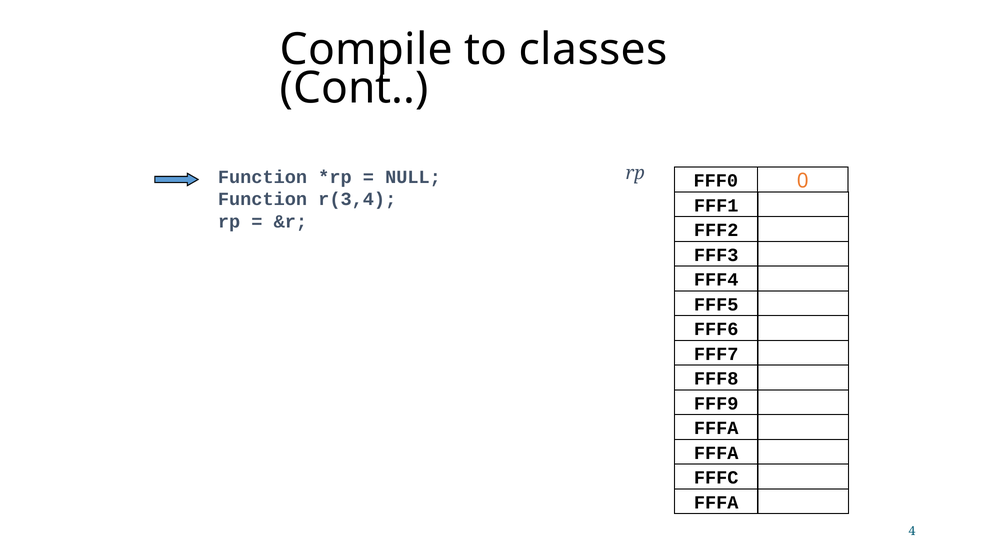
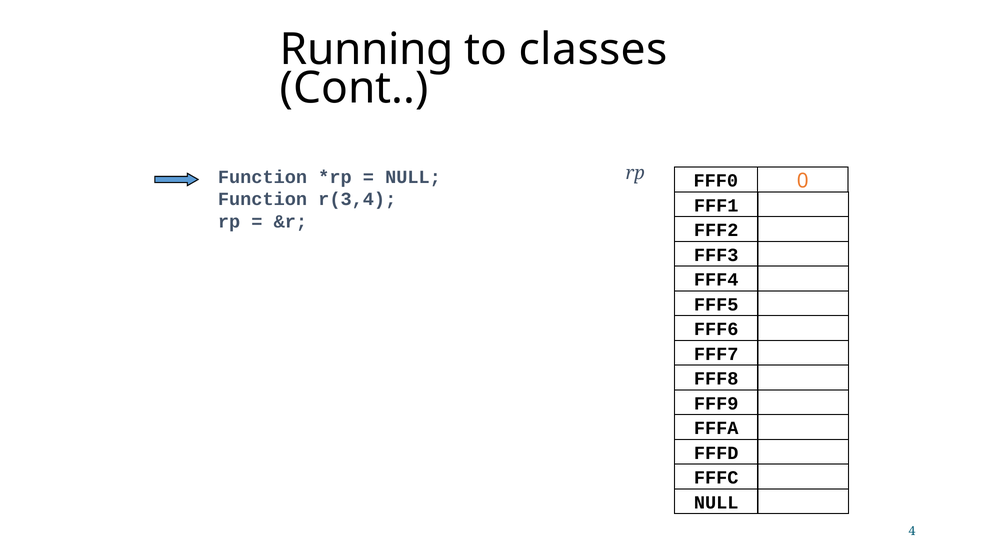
Compile: Compile -> Running (367, 50)
FFFA: FFFA -> FFFD (716, 453)
FFFA: FFFA -> NULL (716, 503)
